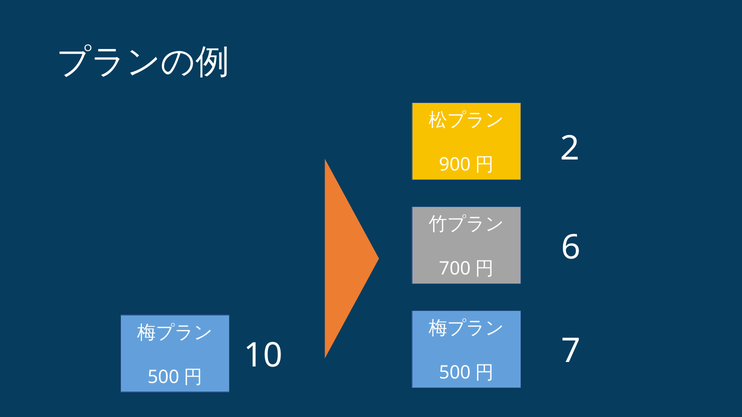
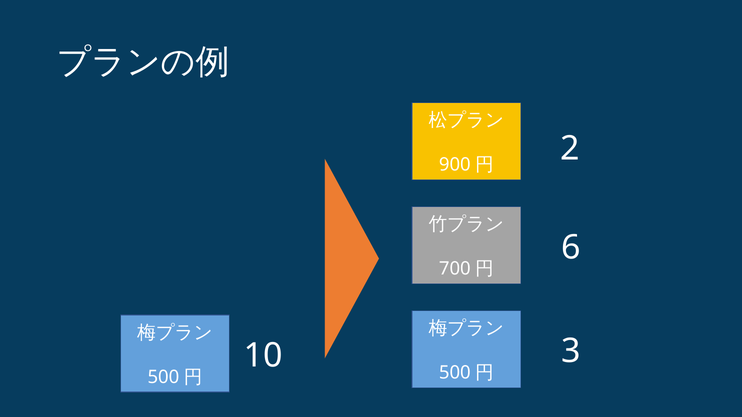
7: 7 -> 3 (571, 352)
